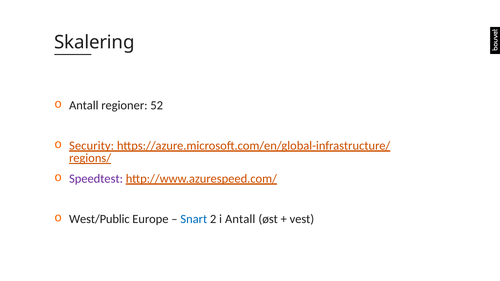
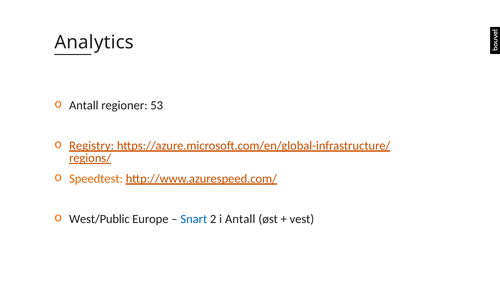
Skalering: Skalering -> Analytics (94, 42)
52: 52 -> 53 (157, 105)
Security: Security -> Registry (92, 146)
Speedtest colour: purple -> orange (96, 179)
